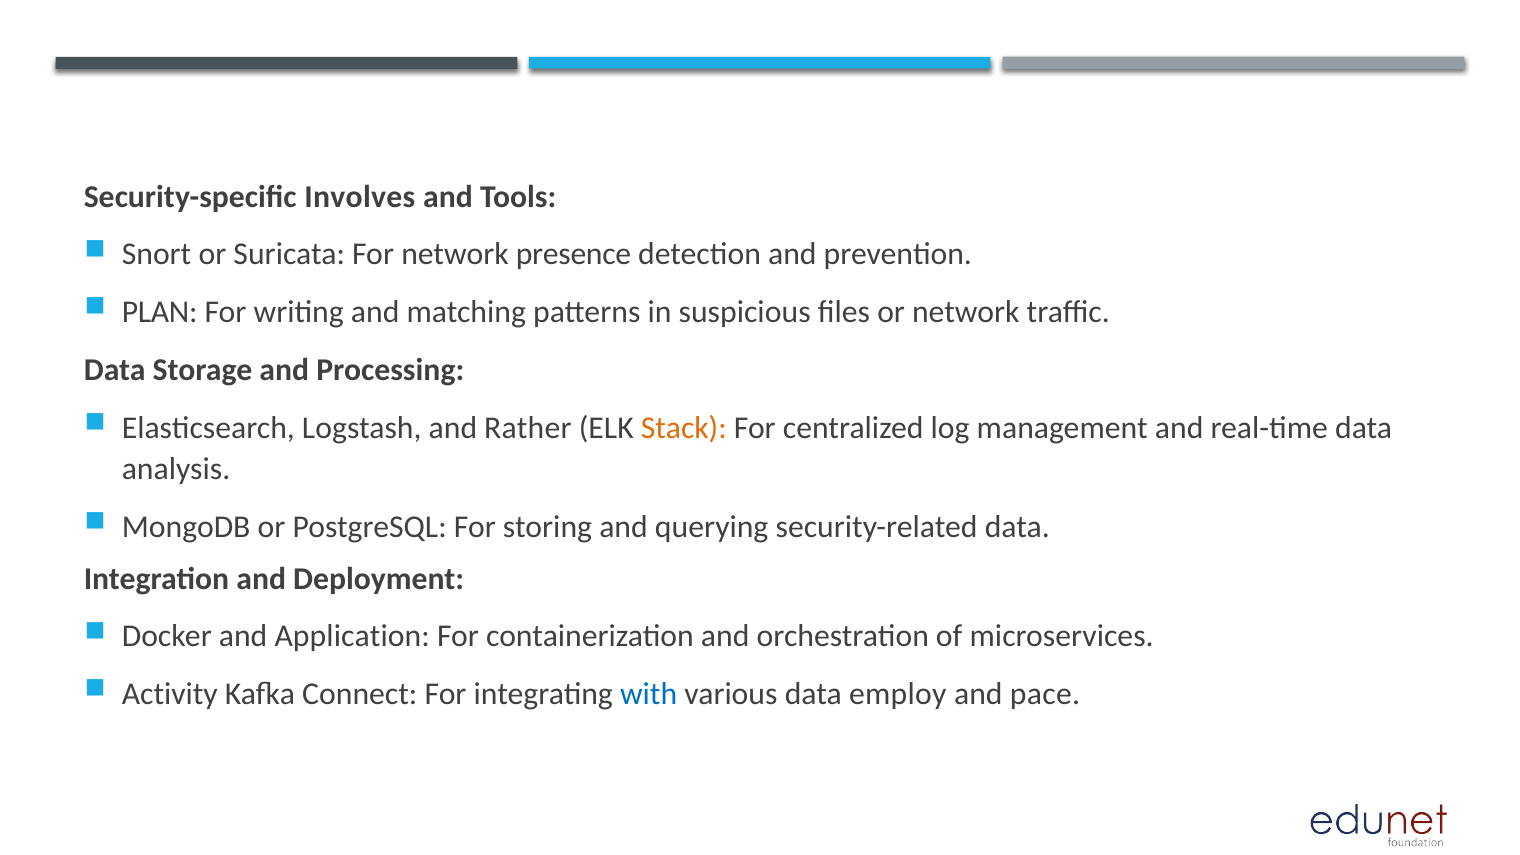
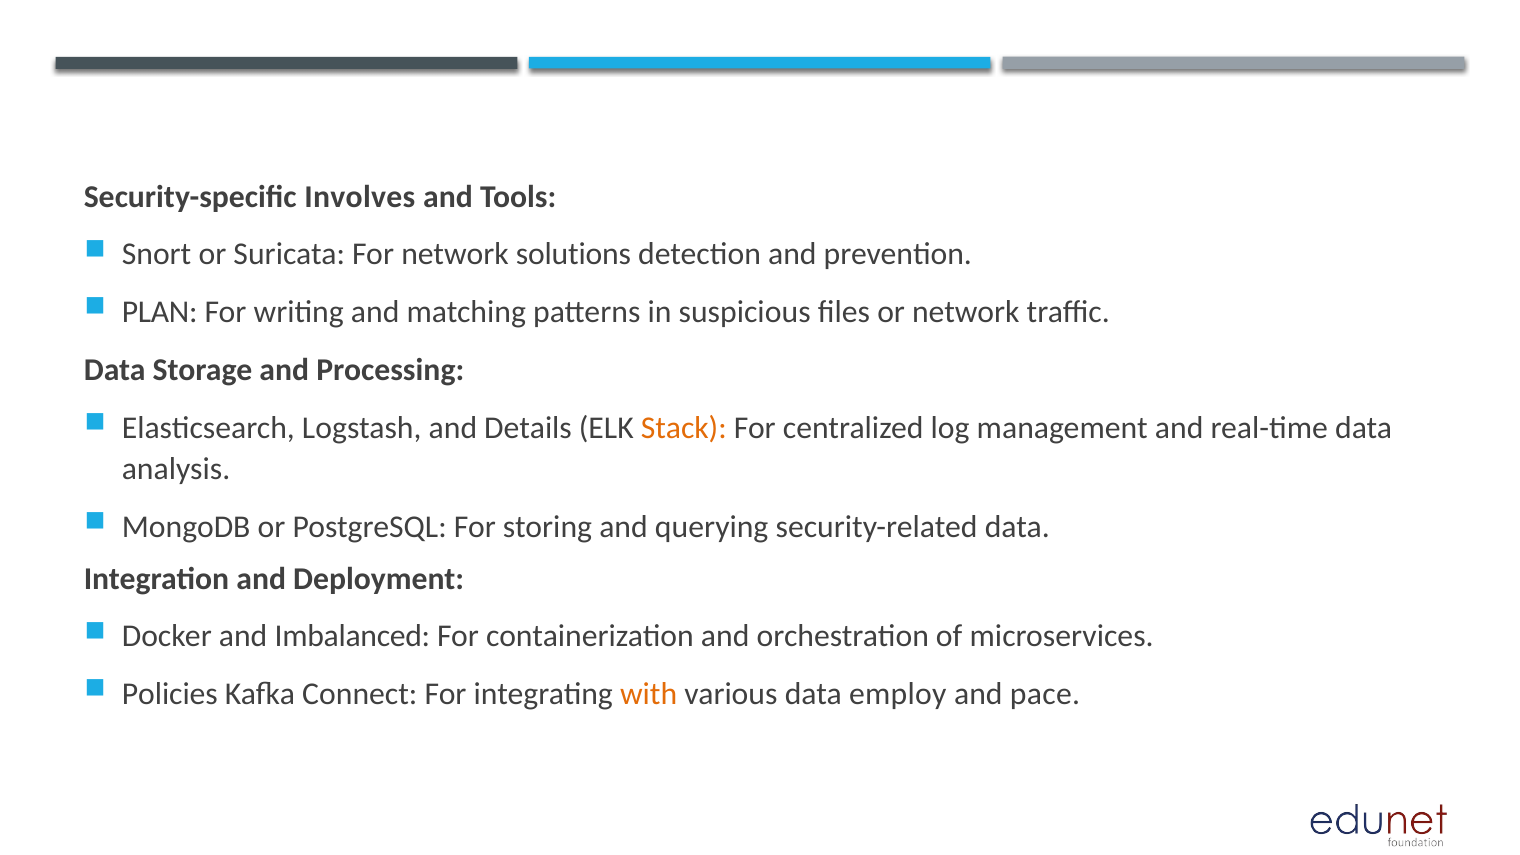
presence: presence -> solutions (573, 255)
Rather: Rather -> Details (528, 428)
Application: Application -> Imbalanced (352, 636)
Activity: Activity -> Policies (170, 694)
with colour: blue -> orange (649, 694)
